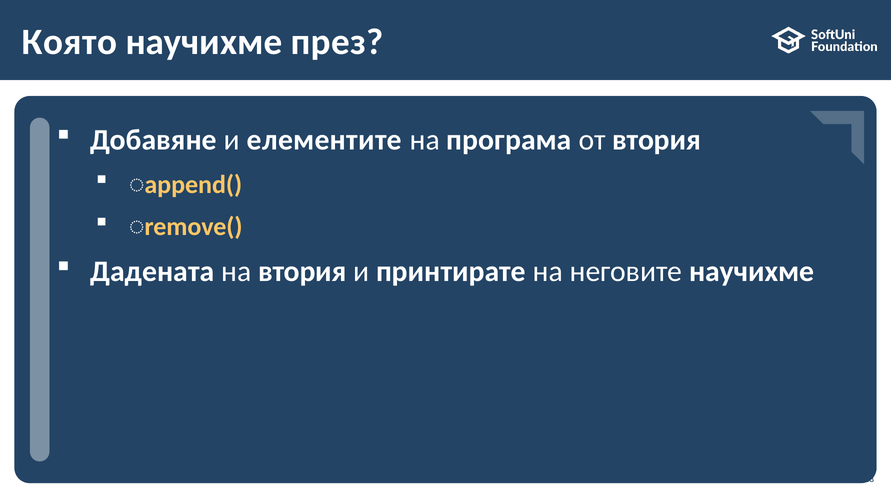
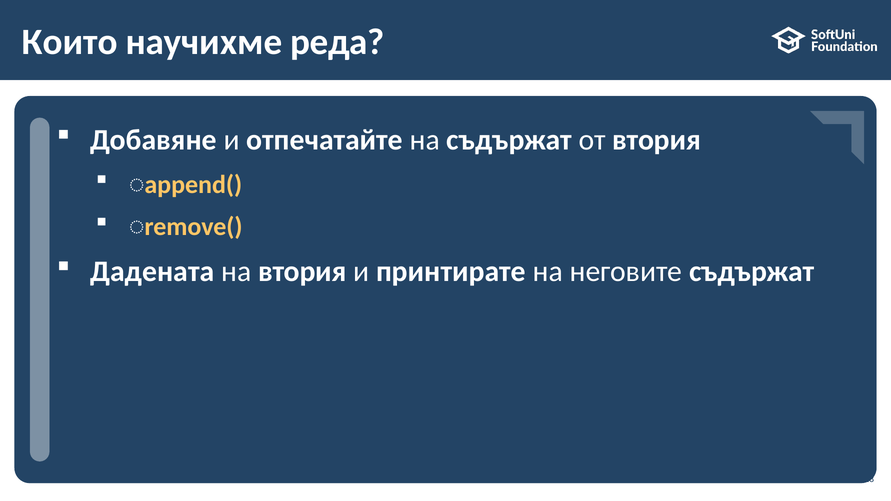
Която: Която -> Които (70, 42)
през: през -> реда (337, 42)
елементите: елементите -> отпечатайте (325, 140)
на програма: програма -> съдържат (509, 140)
неговите научихме: научихме -> съдържат (752, 272)
